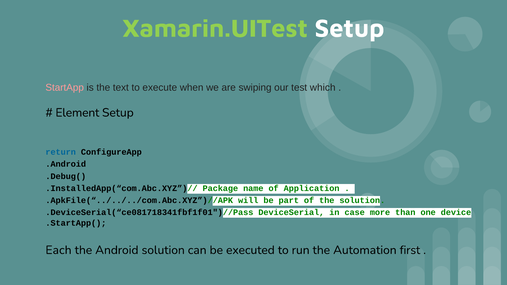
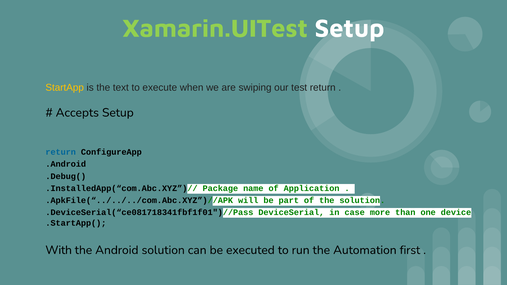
StartApp colour: pink -> yellow (65, 88)
test which: which -> return (323, 88)
Element: Element -> Accepts (77, 113)
Each: Each -> With (59, 250)
